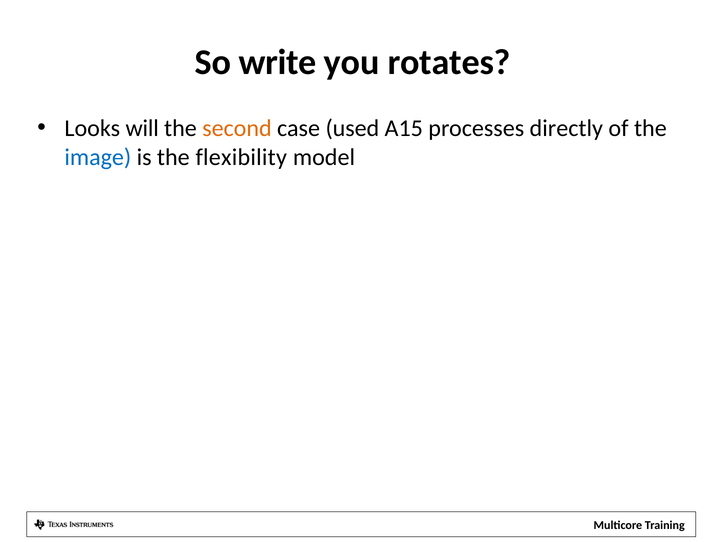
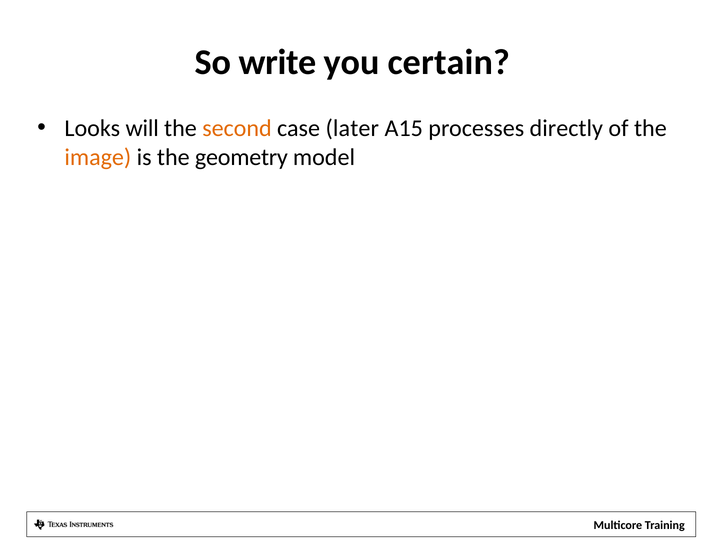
rotates: rotates -> certain (449, 62)
used: used -> later (352, 128)
image colour: blue -> orange (98, 157)
flexibility: flexibility -> geometry (241, 157)
